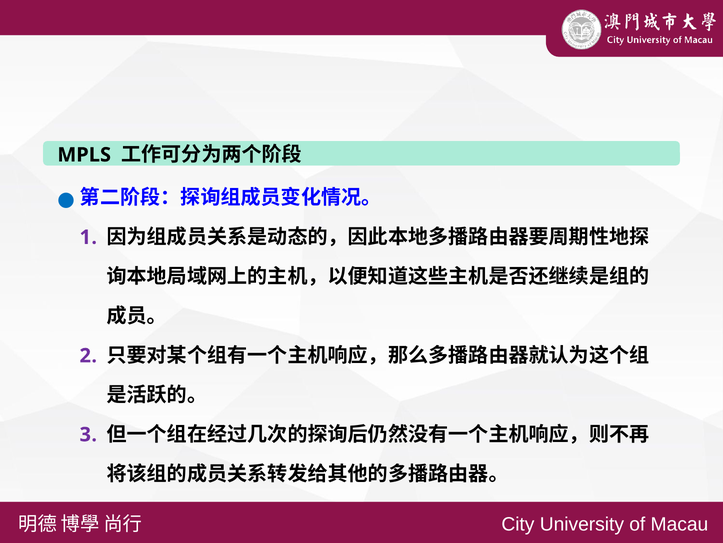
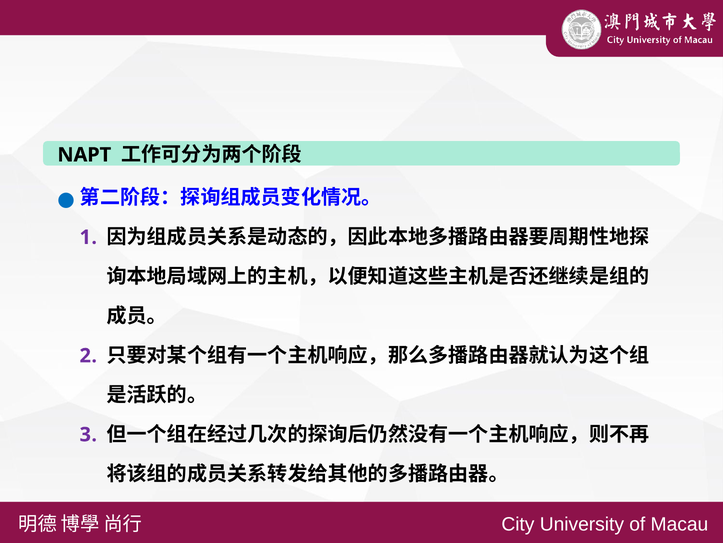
MPLS: MPLS -> NAPT (84, 155)
